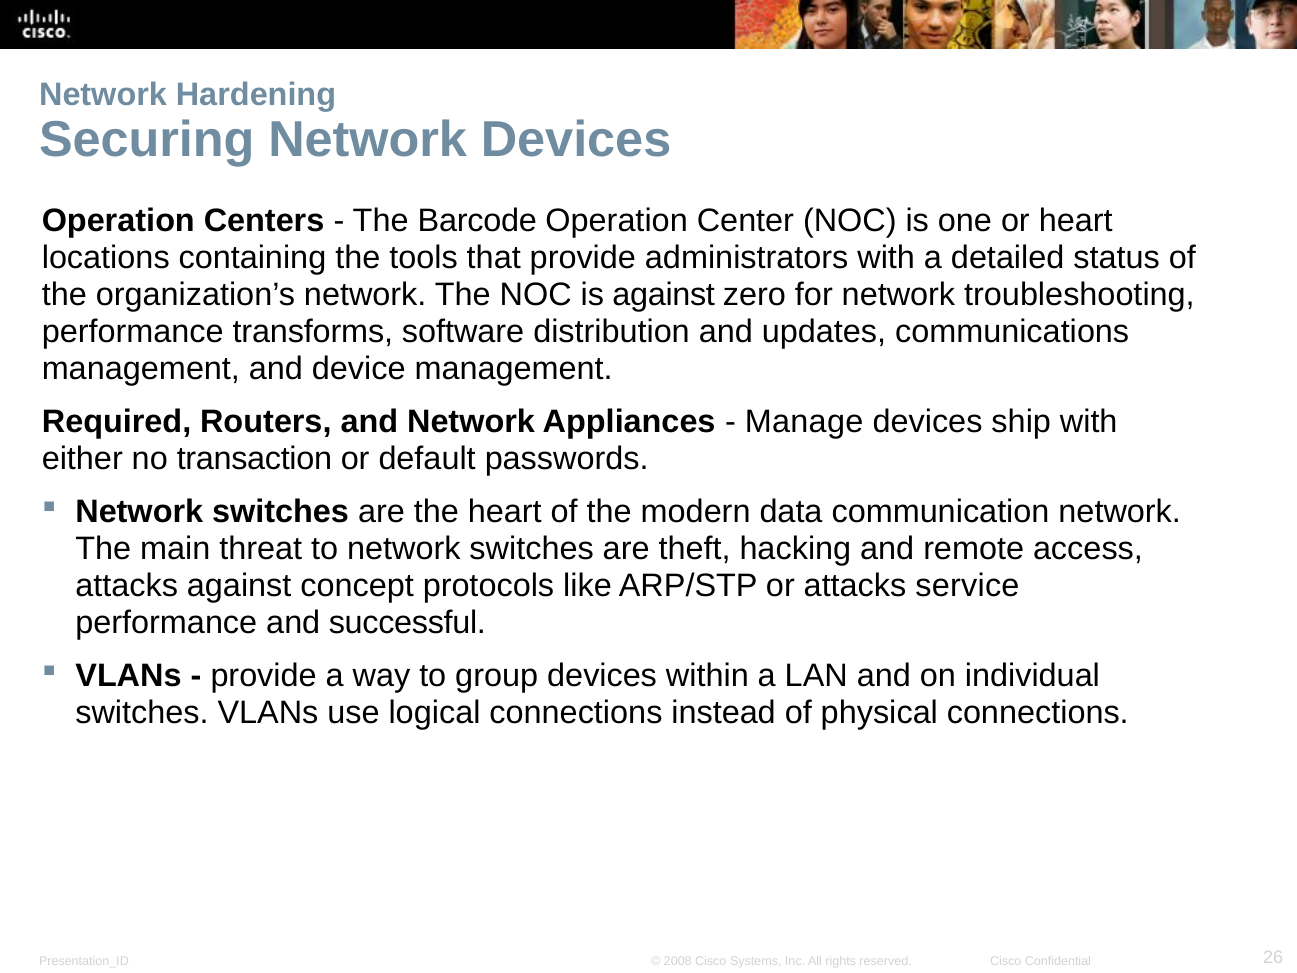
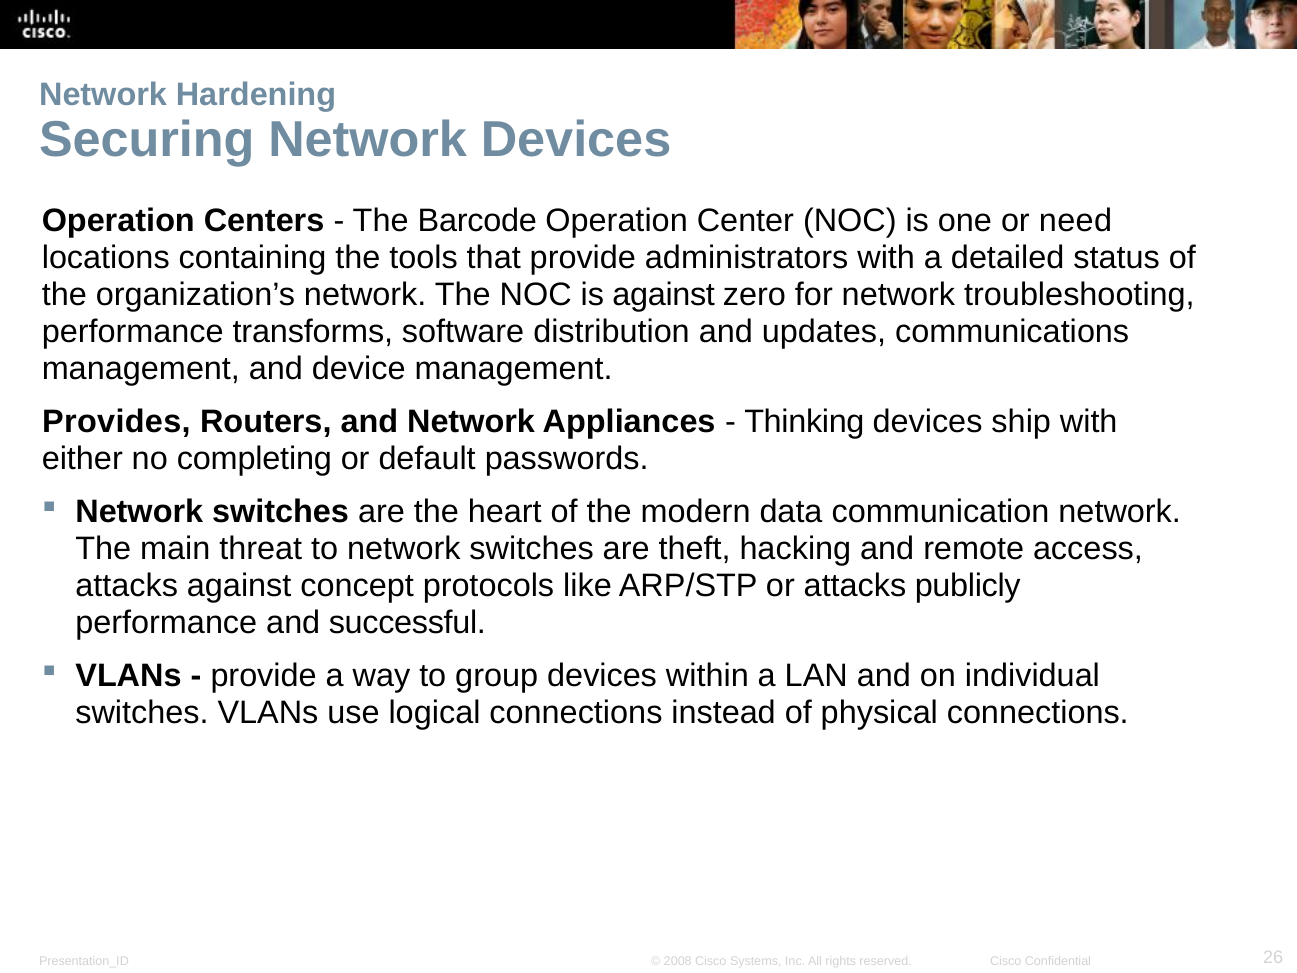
or heart: heart -> need (1075, 221)
Required: Required -> Provides (116, 422)
Manage: Manage -> Thinking (804, 422)
transaction: transaction -> completing (254, 459)
service: service -> publicly (968, 586)
